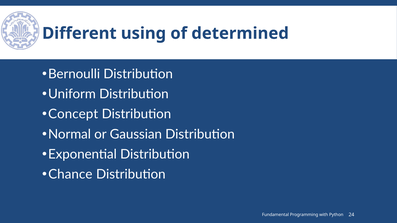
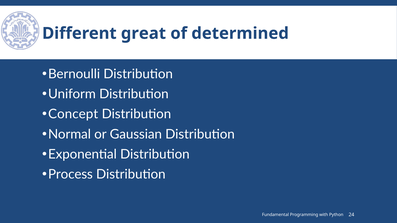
using: using -> great (143, 33)
Chance: Chance -> Process (70, 175)
